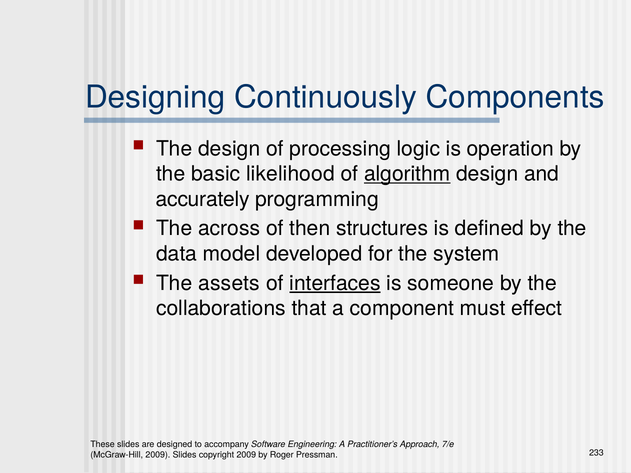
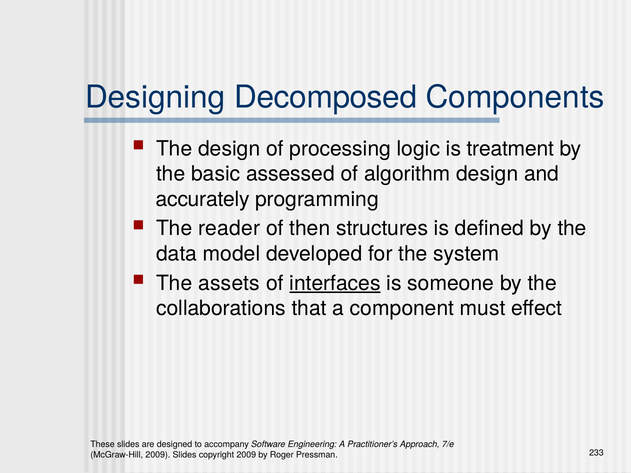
Continuously: Continuously -> Decomposed (326, 97)
operation: operation -> treatment (510, 149)
likelihood: likelihood -> assessed (290, 174)
algorithm underline: present -> none (407, 174)
across: across -> reader (229, 229)
